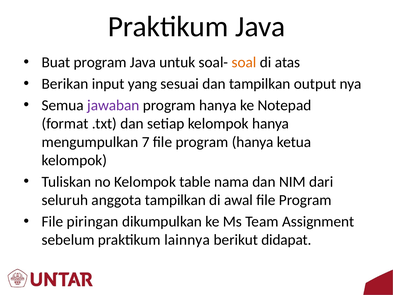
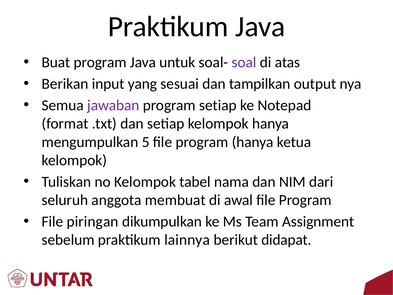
soal colour: orange -> purple (244, 62)
hanya: hanya -> setiap (218, 105)
7: 7 -> 5 (146, 142)
table: table -> tabel (195, 182)
anggota tampilkan: tampilkan -> membuat (175, 200)
